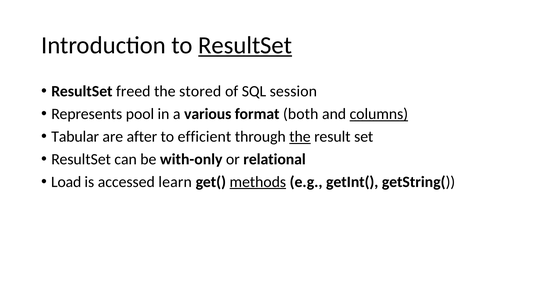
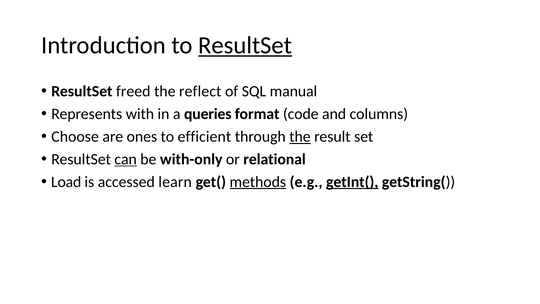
stored: stored -> reflect (200, 91)
session: session -> manual (293, 91)
pool: pool -> with (140, 114)
various: various -> queries (208, 114)
both: both -> code (301, 114)
columns underline: present -> none (379, 114)
Tabular: Tabular -> Choose (75, 136)
after: after -> ones (142, 136)
can underline: none -> present (126, 159)
getInt( underline: none -> present (352, 182)
